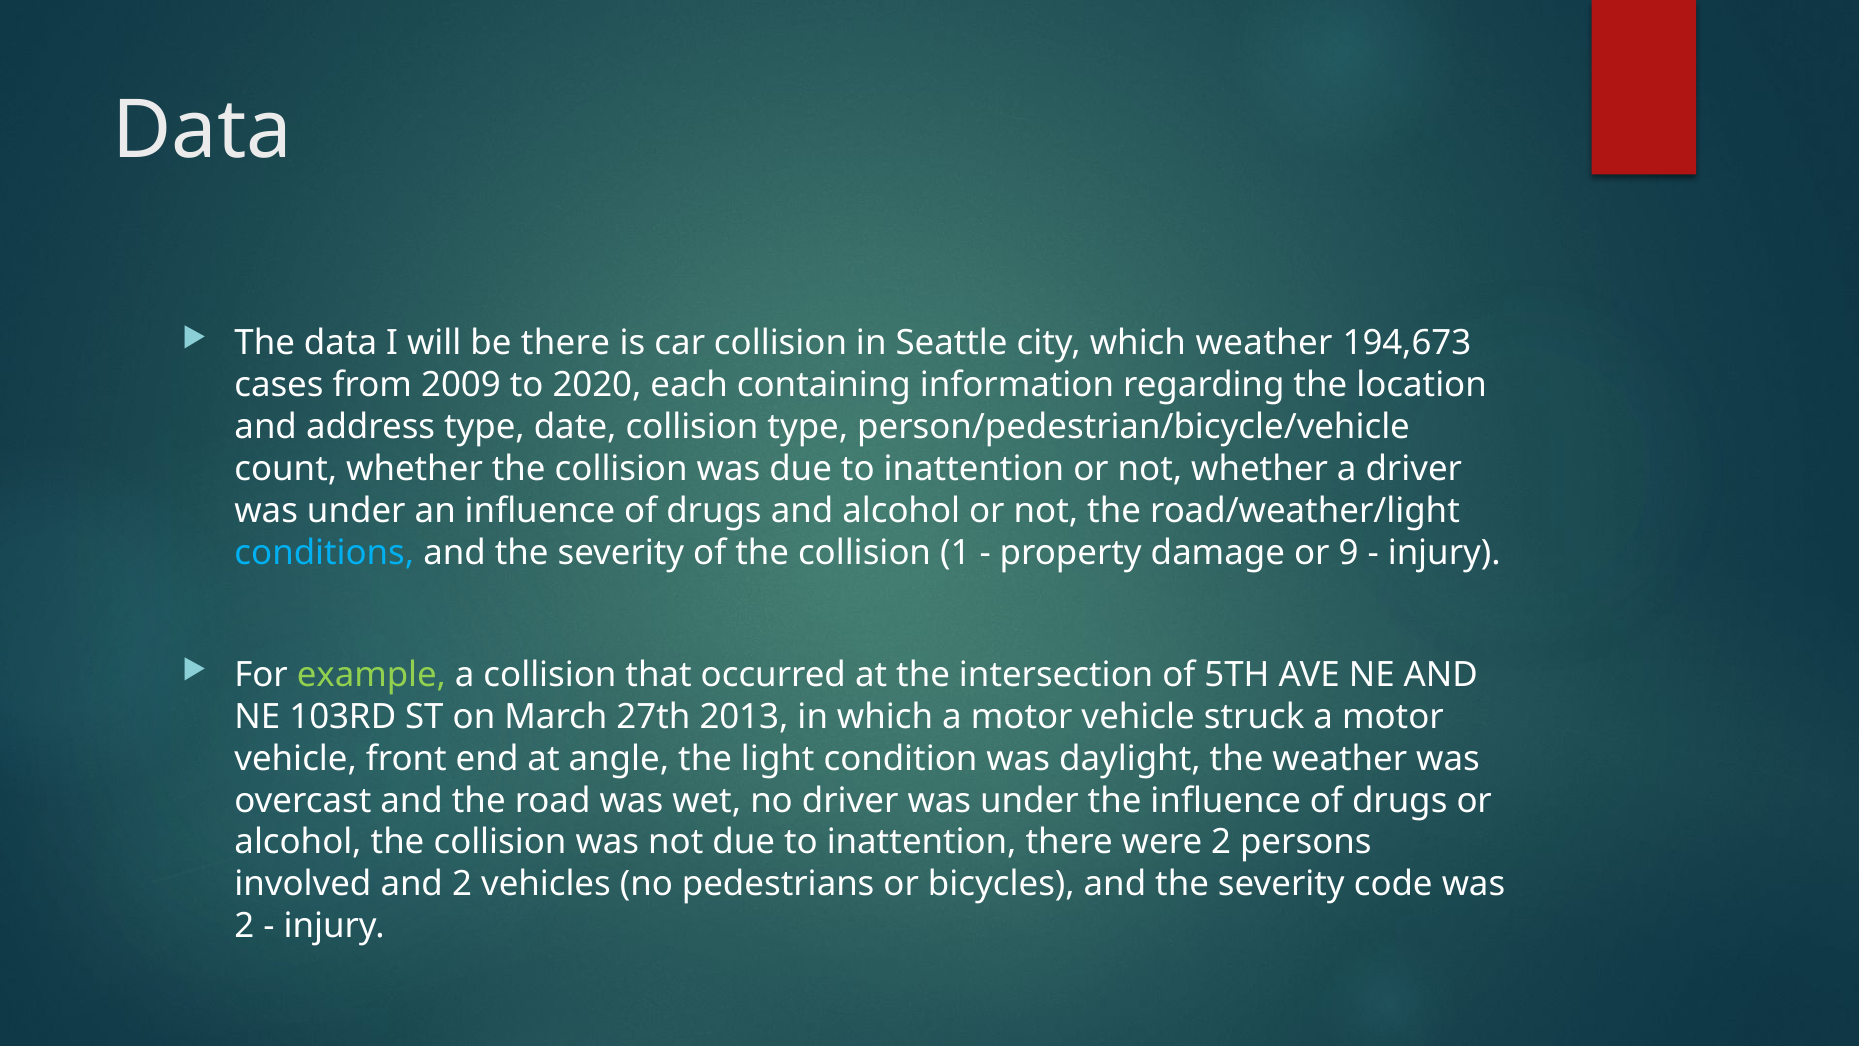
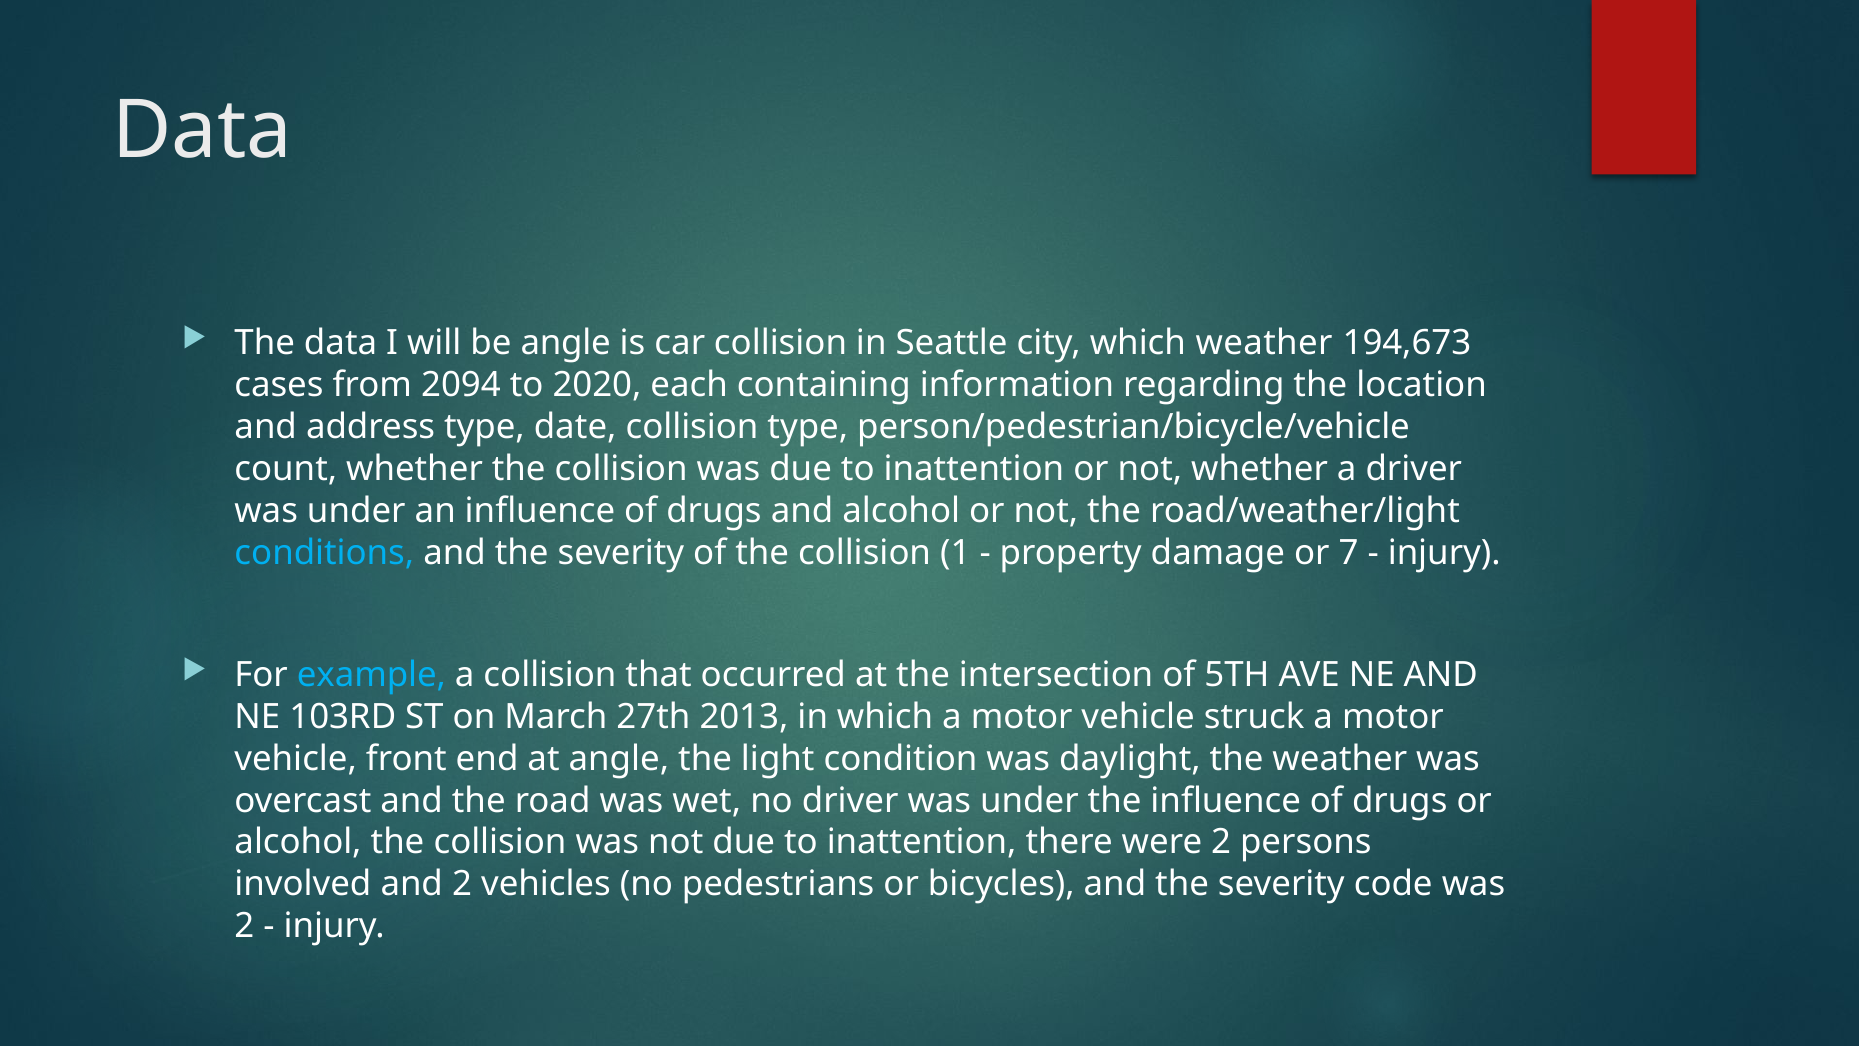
be there: there -> angle (566, 343)
2009: 2009 -> 2094 (461, 385)
9: 9 -> 7 (1349, 553)
example colour: light green -> light blue (371, 675)
